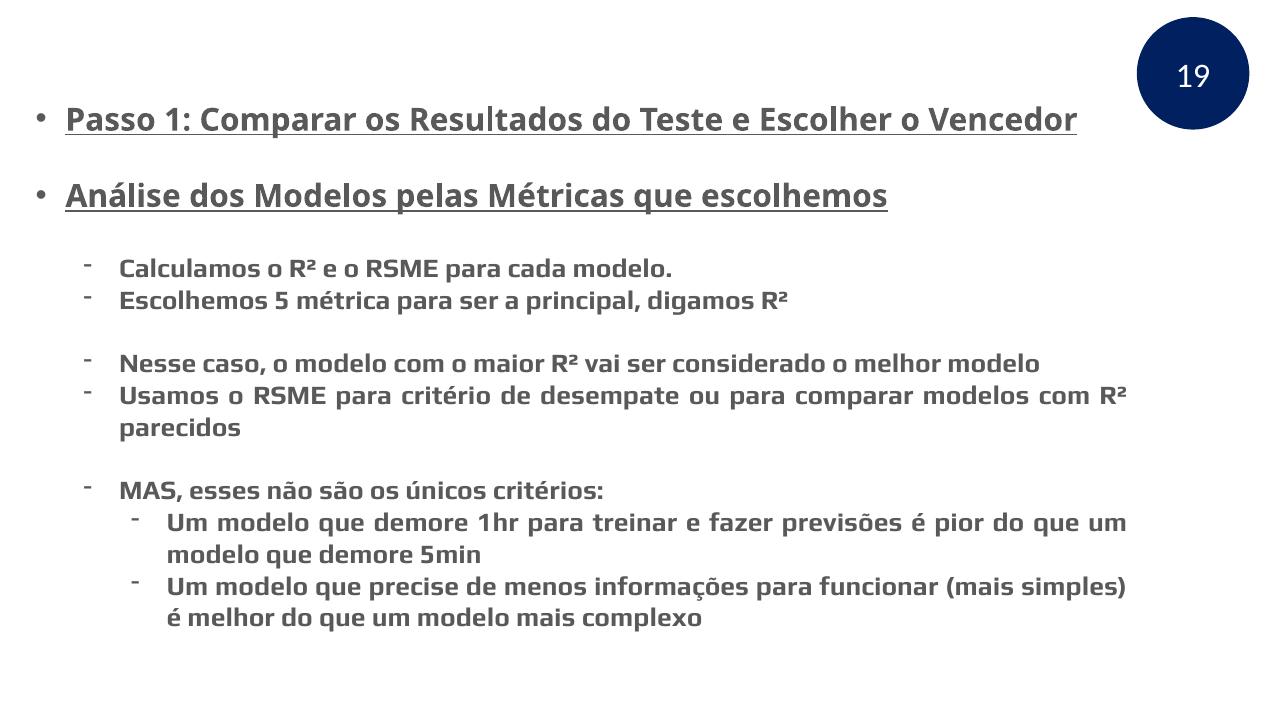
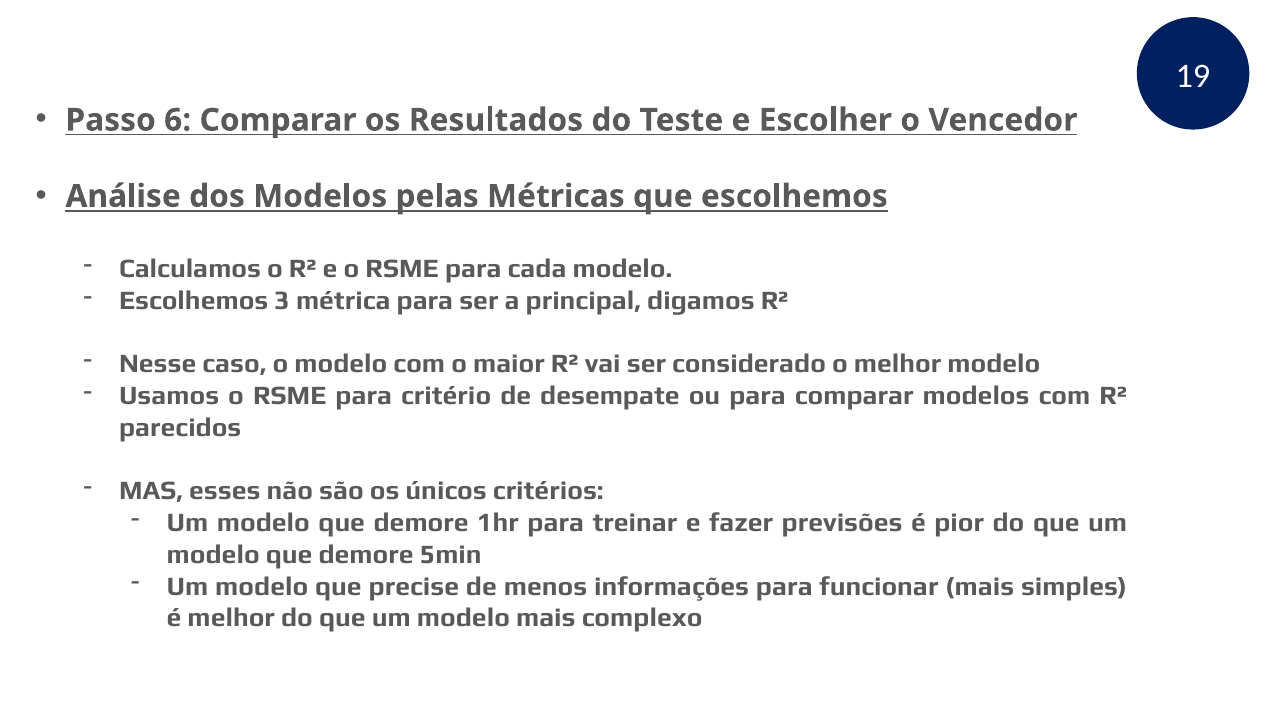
1: 1 -> 6 (178, 120)
5: 5 -> 3 (282, 301)
